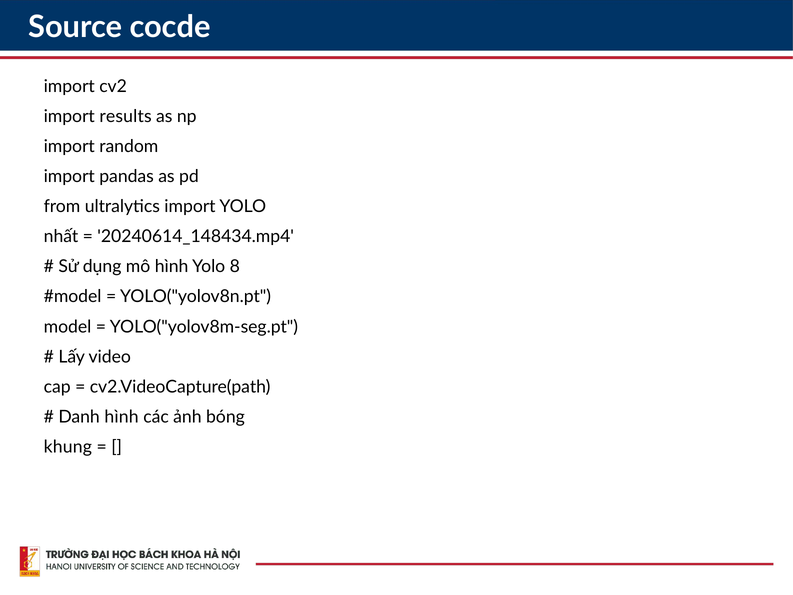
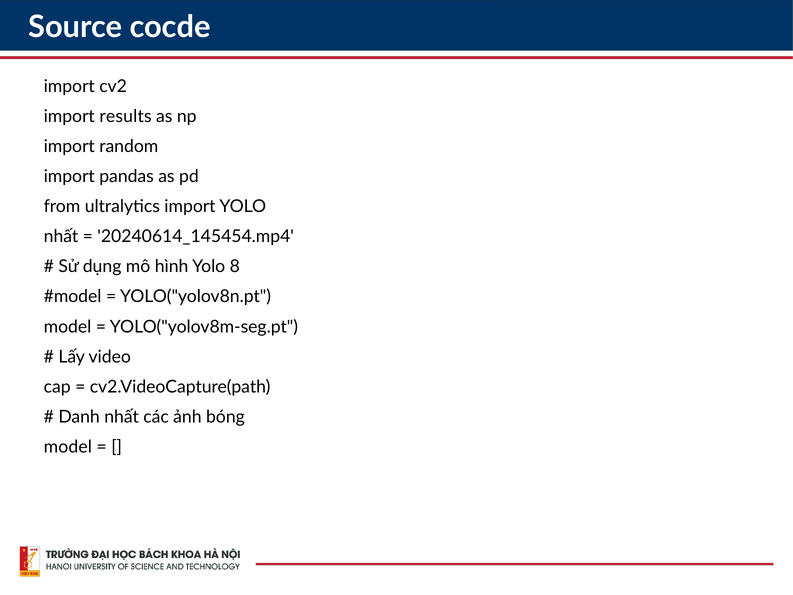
20240614_148434.mp4: 20240614_148434.mp4 -> 20240614_145454.mp4 (196, 236)
Danh hình: hình -> nhất (122, 417)
khung: khung -> model (68, 447)
